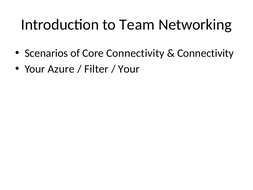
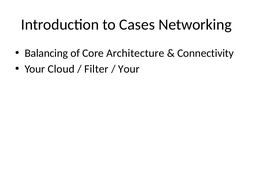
Team: Team -> Cases (137, 24)
Scenarios: Scenarios -> Balancing (46, 53)
Core Connectivity: Connectivity -> Architecture (135, 53)
Azure: Azure -> Cloud (61, 69)
